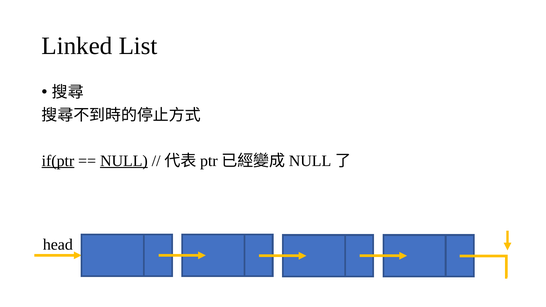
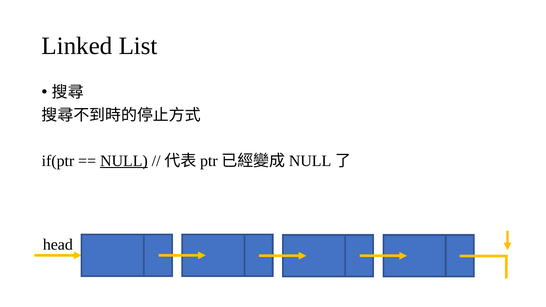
if(ptr underline: present -> none (58, 161)
